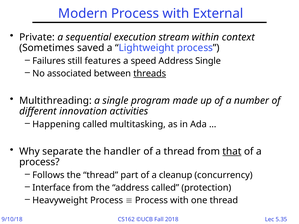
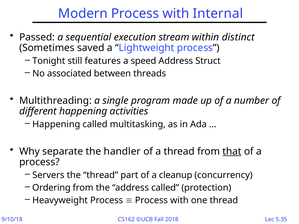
External: External -> Internal (218, 14)
Private: Private -> Passed (37, 37)
context: context -> distinct (238, 37)
Failures: Failures -> Tonight (49, 61)
Address Single: Single -> Struct (208, 61)
threads underline: present -> none (150, 74)
different innovation: innovation -> happening (83, 111)
Follows: Follows -> Servers (48, 175)
Interface: Interface -> Ordering (51, 188)
